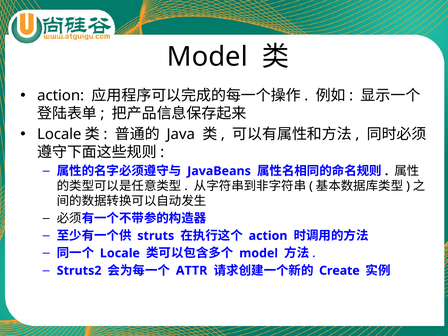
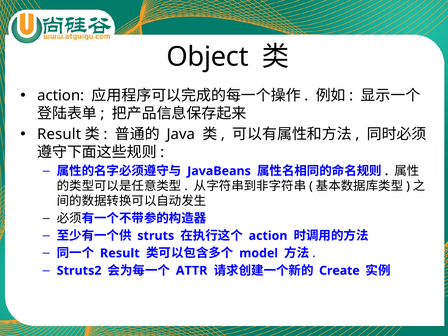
Model: Model -> Object (208, 57)
Locale: Locale -> Result (59, 134)
Locale: Locale -> Result (120, 253)
